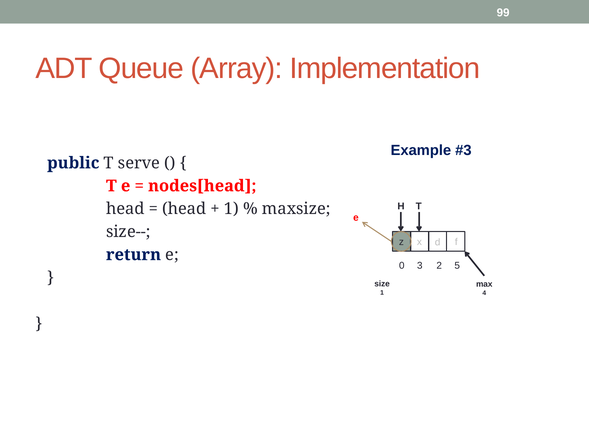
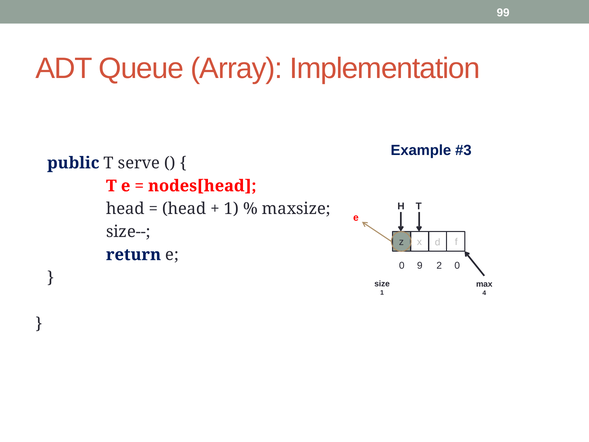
3: 3 -> 9 (420, 265)
2 5: 5 -> 0 (457, 265)
